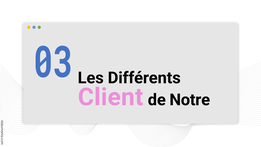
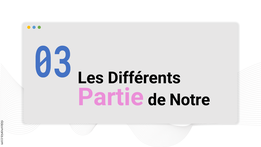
Client: Client -> Partie (111, 97)
